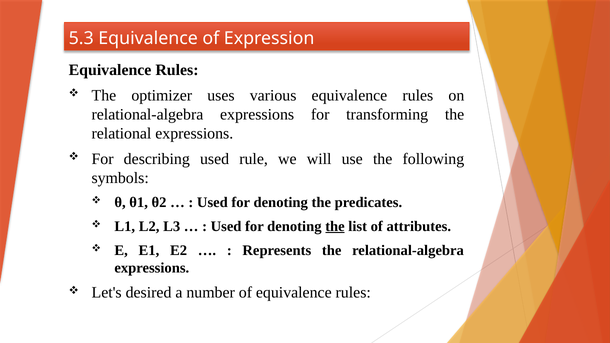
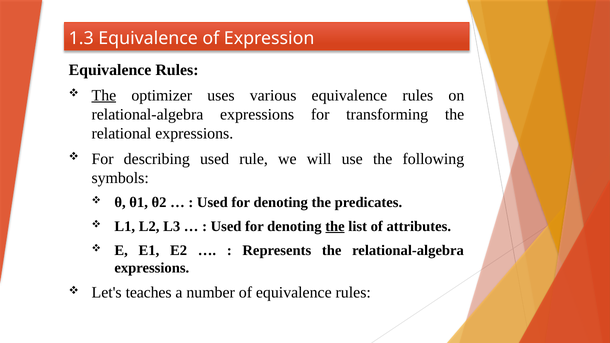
5.3: 5.3 -> 1.3 (81, 39)
The underline: none -> present (104, 95)
desired: desired -> teaches (149, 293)
